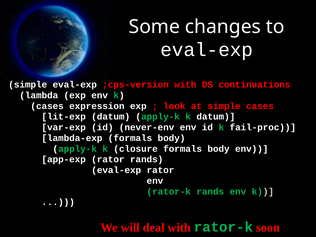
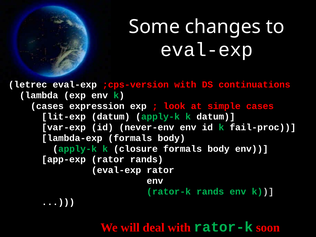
simple: simple -> letrec (28, 85)
